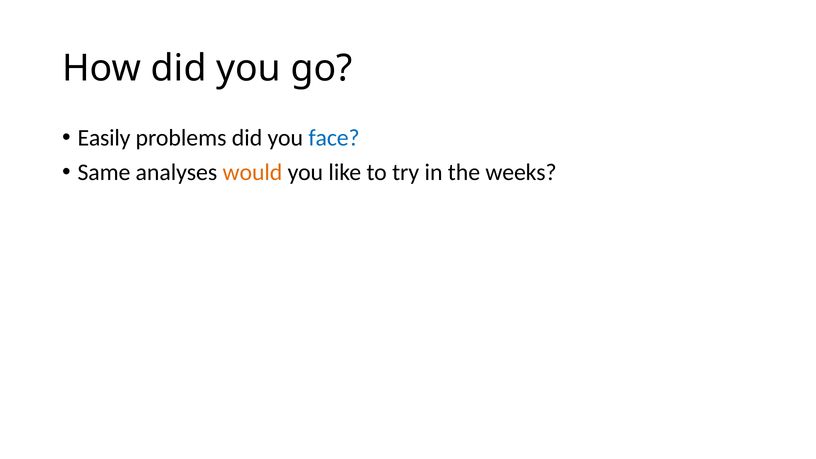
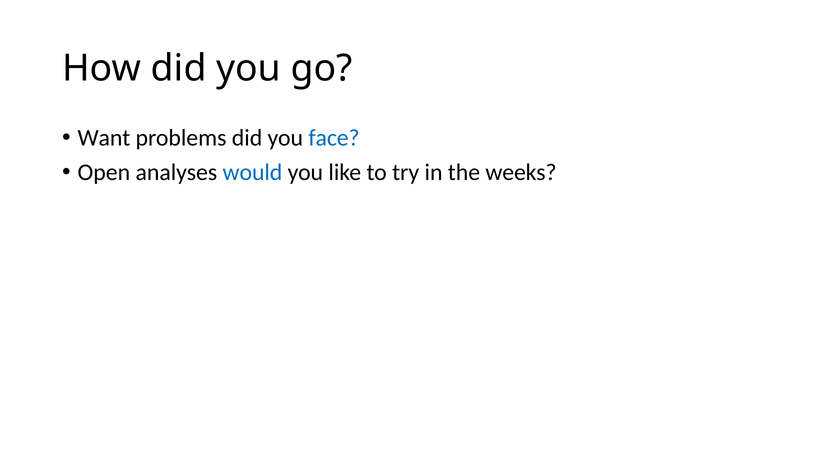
Easily: Easily -> Want (104, 138)
Same: Same -> Open (104, 172)
would colour: orange -> blue (252, 172)
